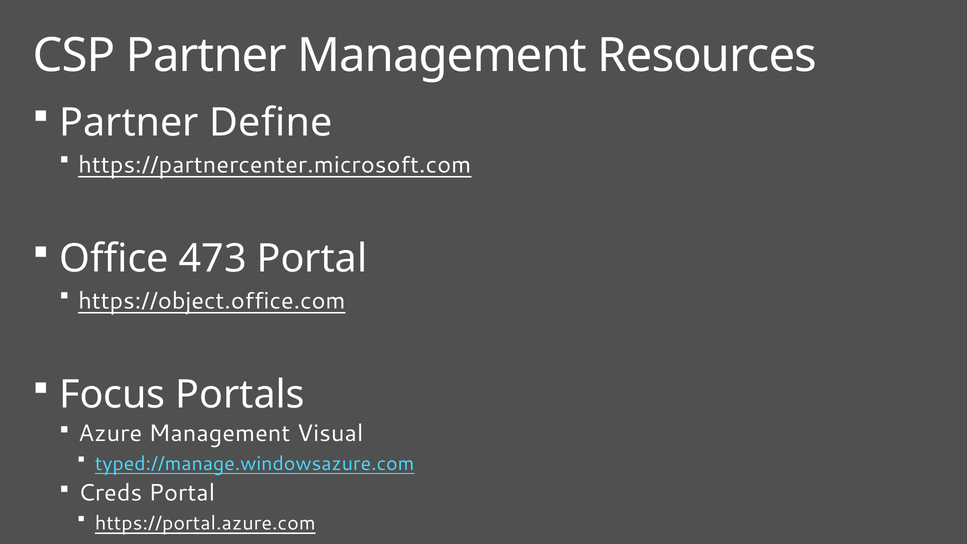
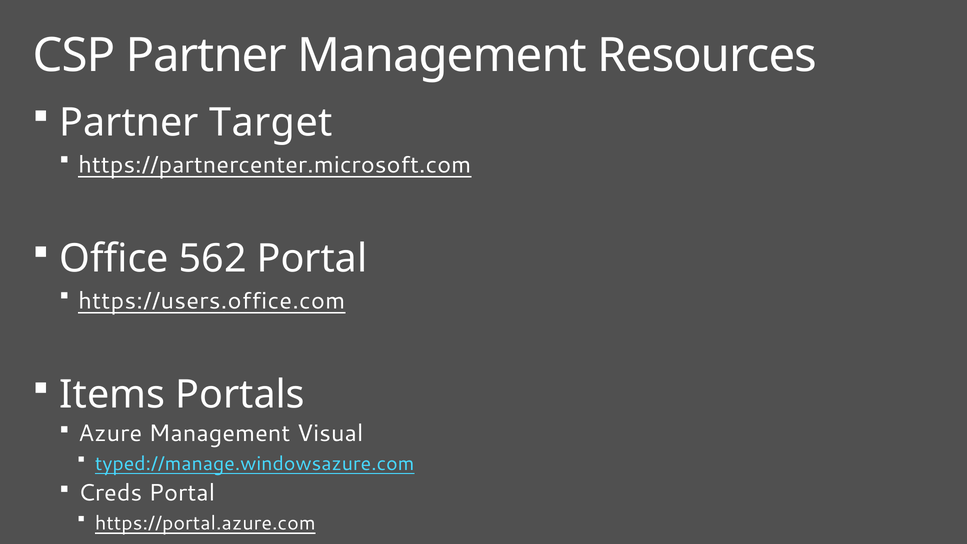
Define: Define -> Target (271, 123)
473: 473 -> 562 (213, 258)
https://object.office.com: https://object.office.com -> https://users.office.com (212, 301)
Focus: Focus -> Items (112, 394)
